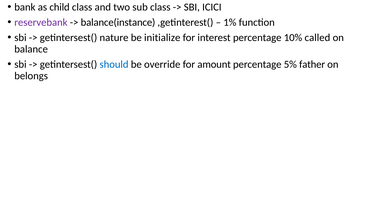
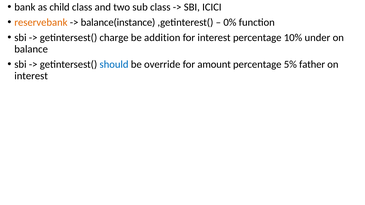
reservebank colour: purple -> orange (41, 22)
1%: 1% -> 0% (230, 22)
nature: nature -> charge (114, 38)
initialize: initialize -> addition (162, 38)
called: called -> under (317, 38)
belongs: belongs -> interest (31, 76)
